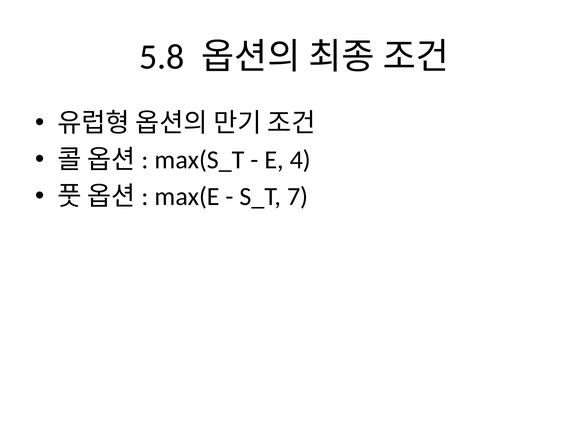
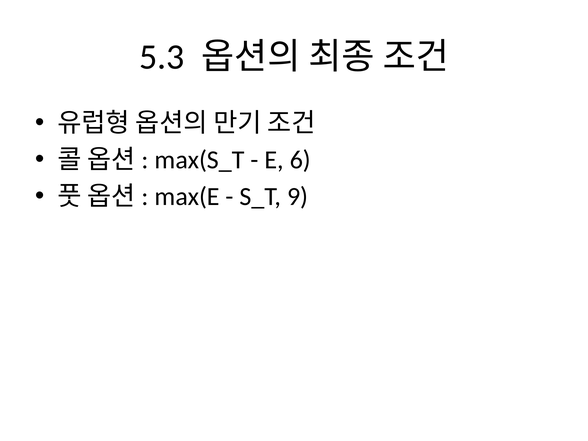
5.8: 5.8 -> 5.3 (162, 57)
4: 4 -> 6 (300, 160)
7: 7 -> 9 (298, 197)
